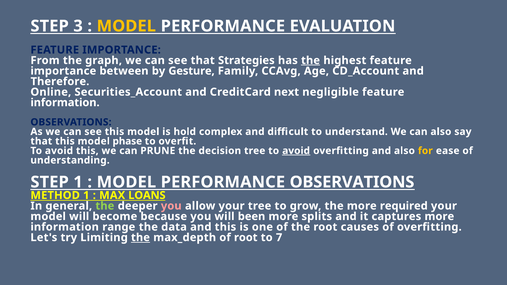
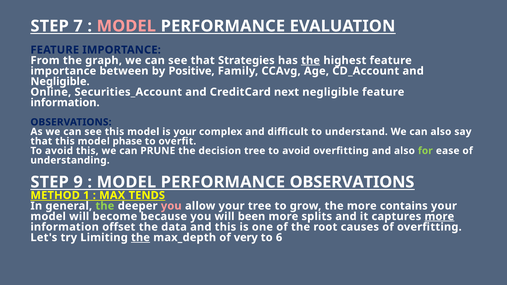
3: 3 -> 7 (78, 26)
MODEL colour: yellow -> pink (126, 26)
Gesture: Gesture -> Positive (192, 71)
Therefore: Therefore -> Negligible (60, 82)
is hold: hold -> your (185, 132)
avoid underline: present -> none (296, 151)
for colour: yellow -> light green (425, 151)
STEP 1: 1 -> 9 (78, 182)
LOANS: LOANS -> TENDS (147, 195)
required: required -> contains (404, 206)
more underline: none -> present (439, 217)
range: range -> offset (119, 227)
of root: root -> very (246, 238)
7: 7 -> 6 (279, 238)
